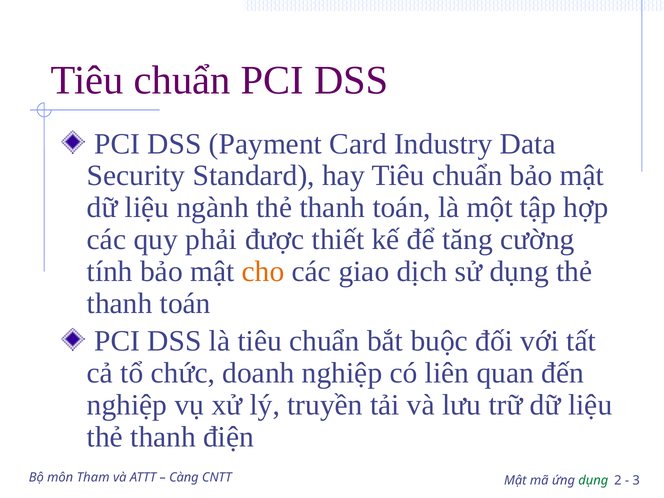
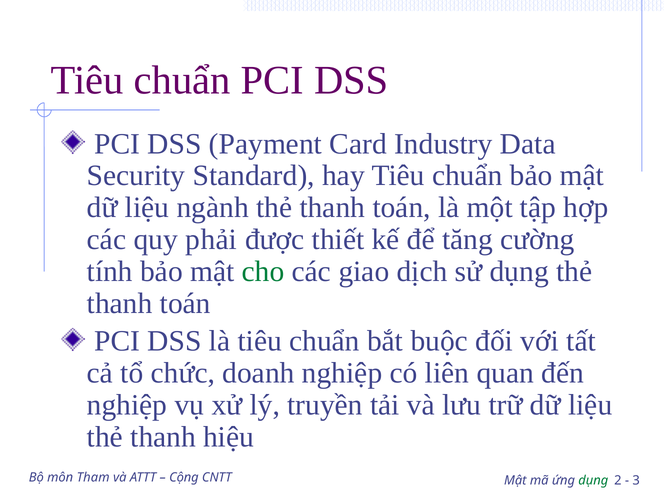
cho colour: orange -> green (263, 271)
điện: điện -> hiệu (229, 437)
Càng: Càng -> Cộng (184, 478)
